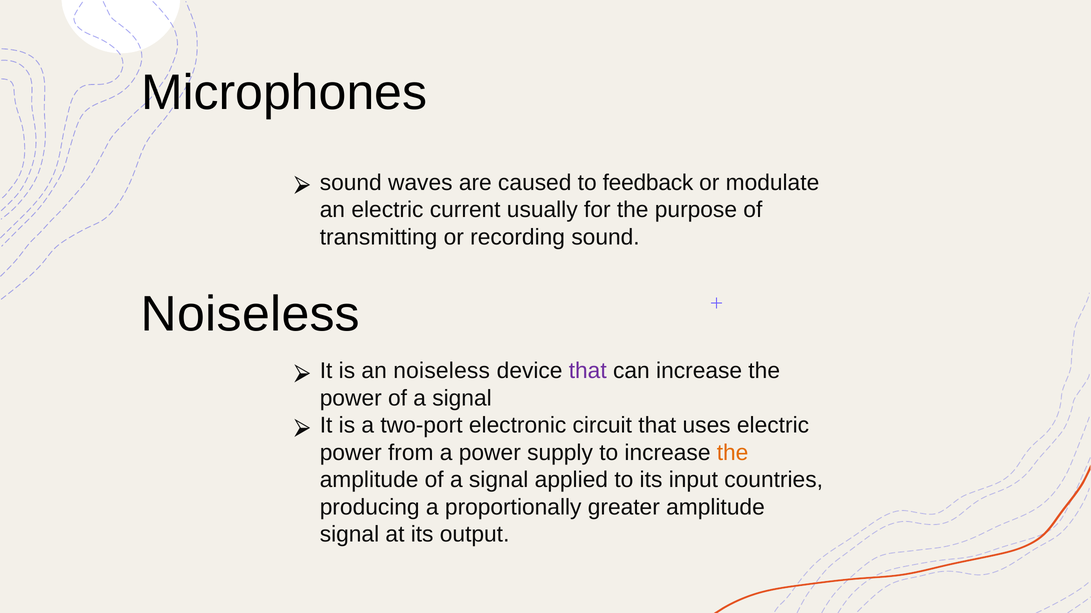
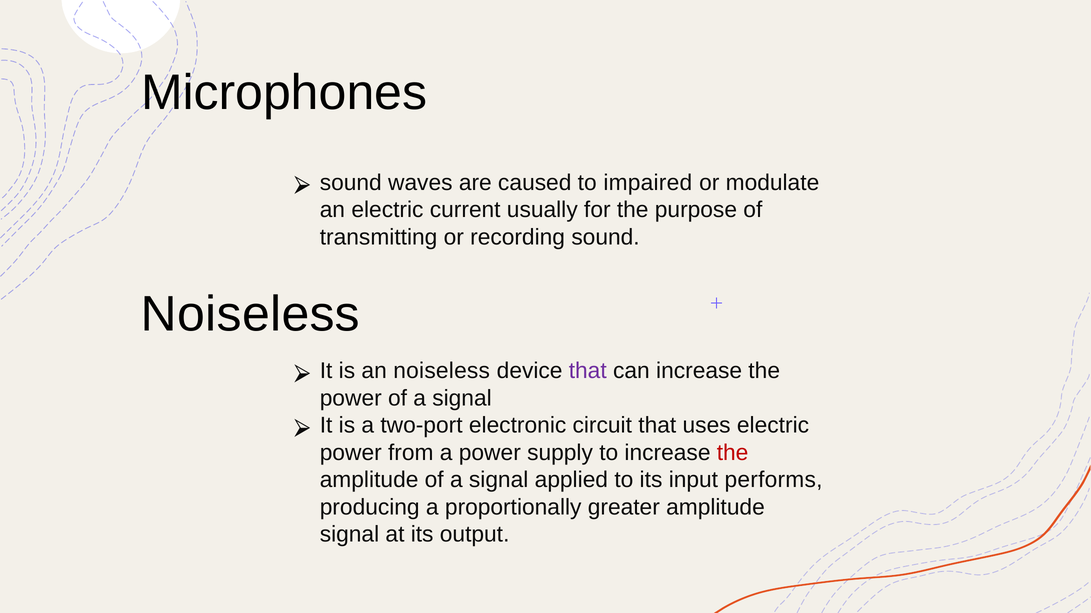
feedback: feedback -> impaired (648, 183)
the colour: orange -> red (733, 453)
countries: countries -> performs (774, 481)
